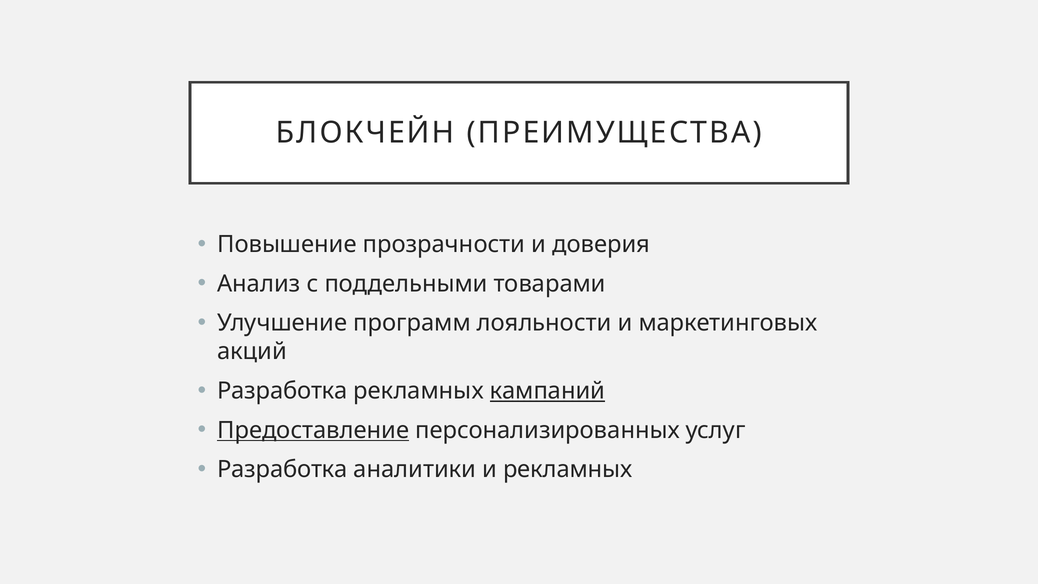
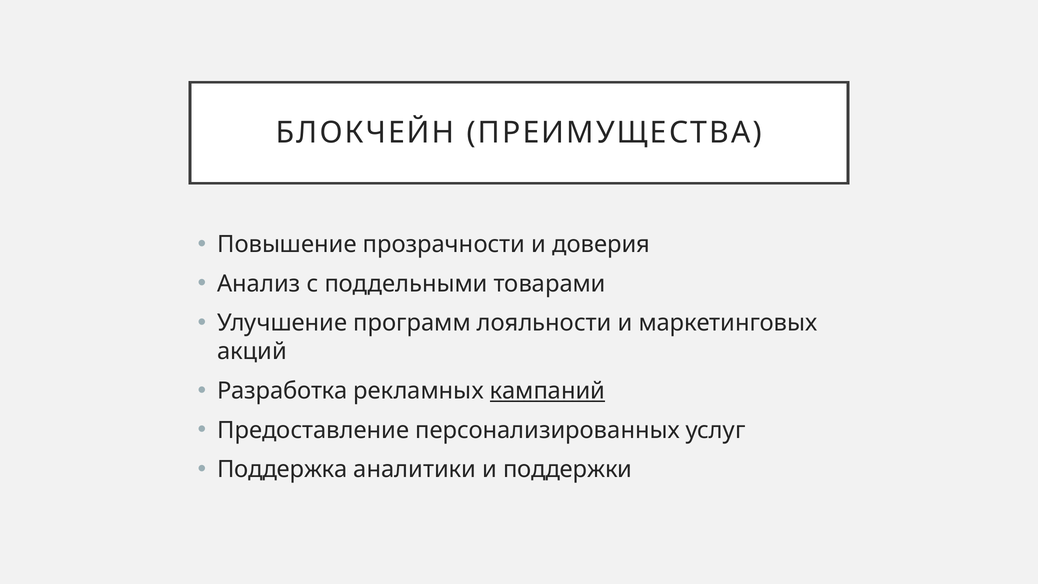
Предоставление underline: present -> none (313, 430)
Разработка: Разработка -> Поддержка (282, 470)
и рекламных: рекламных -> поддержки (568, 470)
